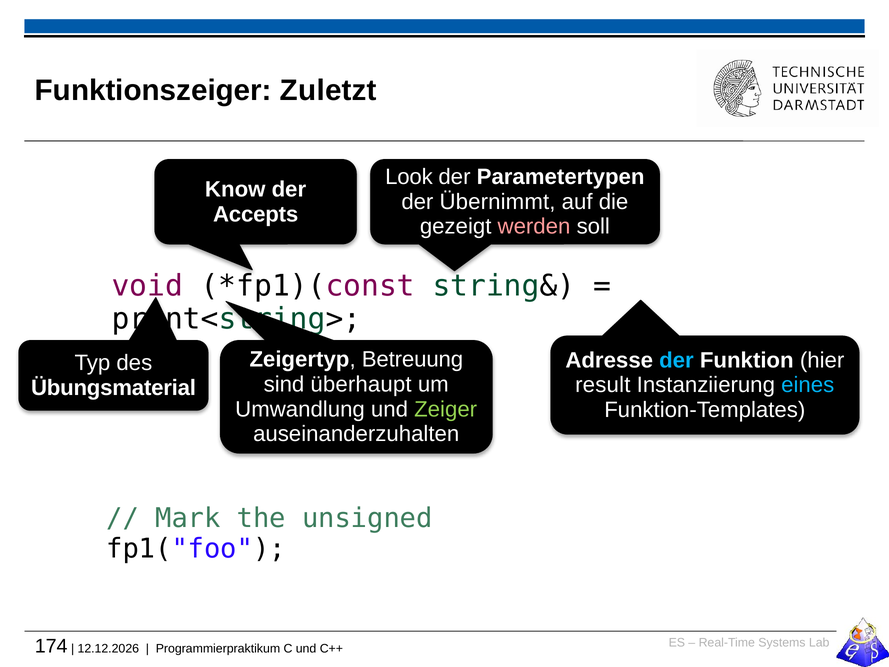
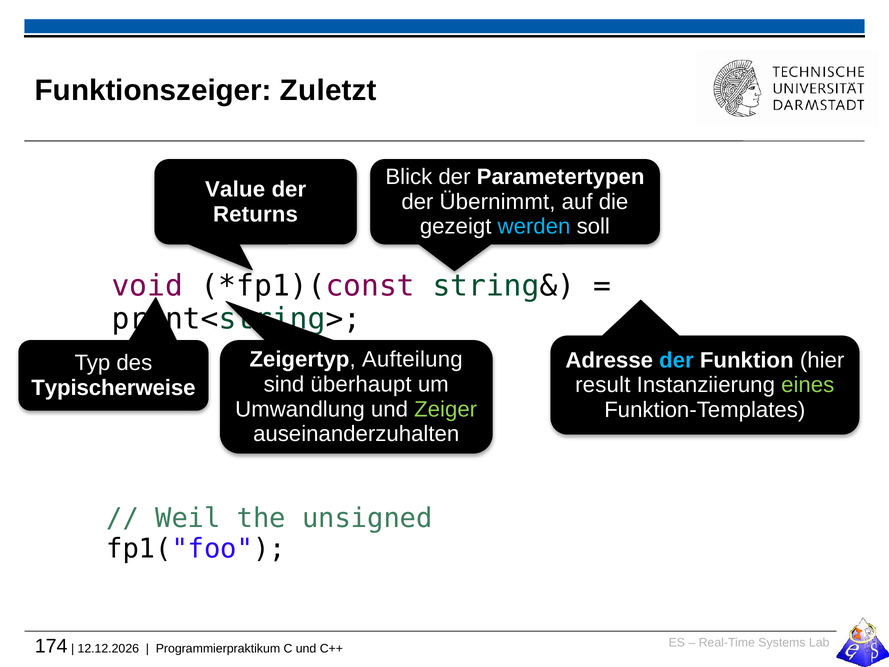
Look: Look -> Blick (409, 177)
Know: Know -> Value (235, 189)
Accepts: Accepts -> Returns (255, 214)
werden colour: pink -> light blue (534, 227)
Betreuung: Betreuung -> Aufteilung (412, 360)
eines colour: light blue -> light green (808, 385)
Übungsmaterial: Übungsmaterial -> Typischerweise (113, 388)
Mark: Mark -> Weil (188, 518)
